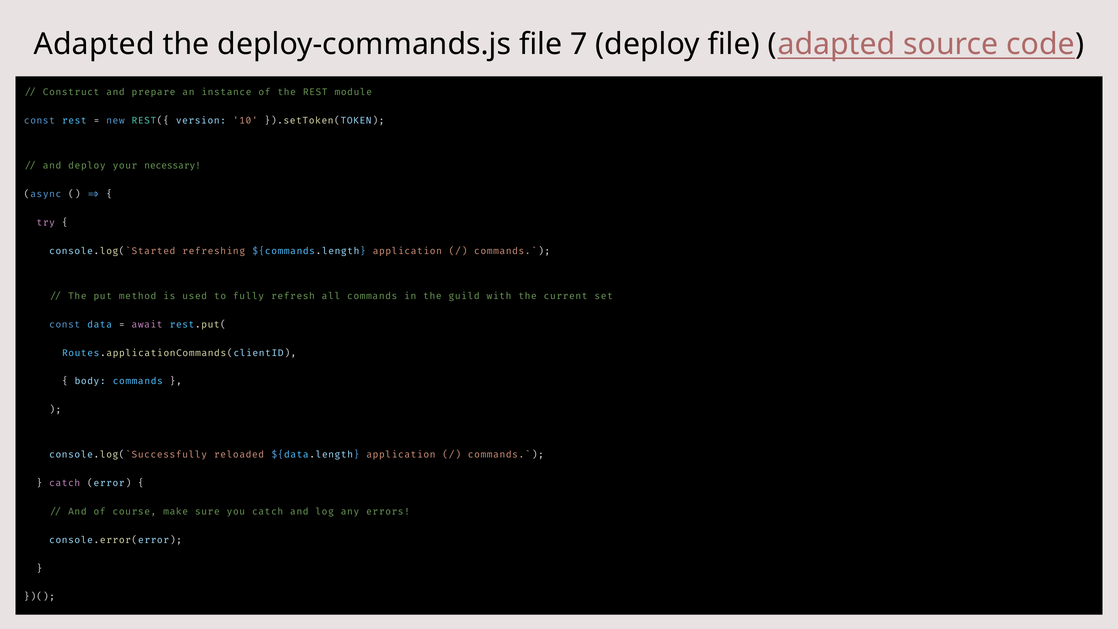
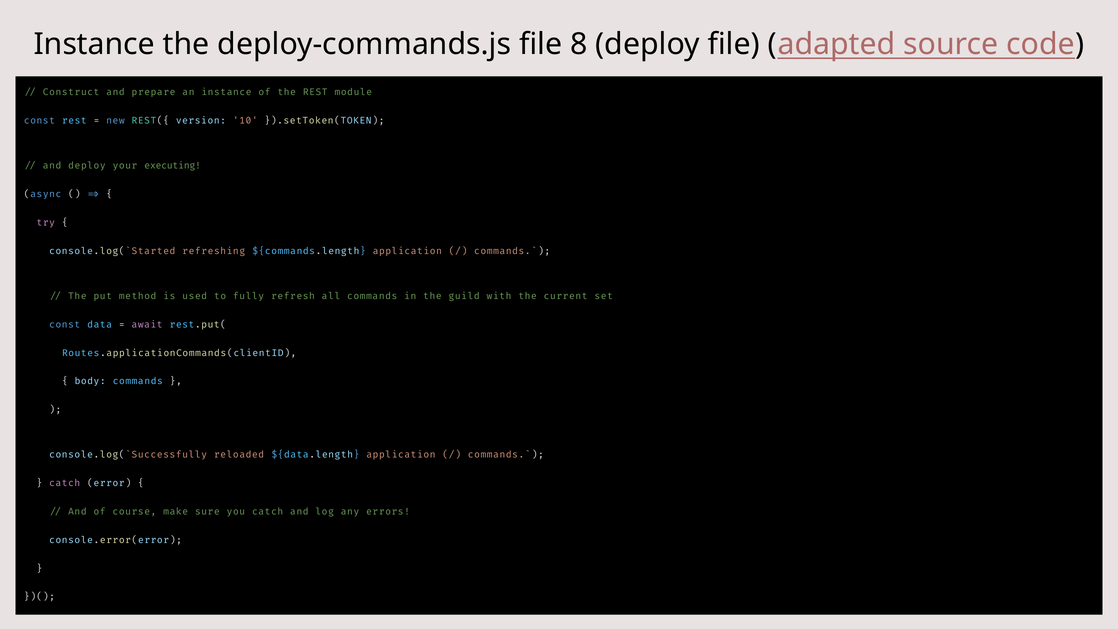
Adapted: Adapted -> Instance (94, 44)
7: 7 -> 8 (579, 44)
necessary: necessary -> executing (173, 166)
